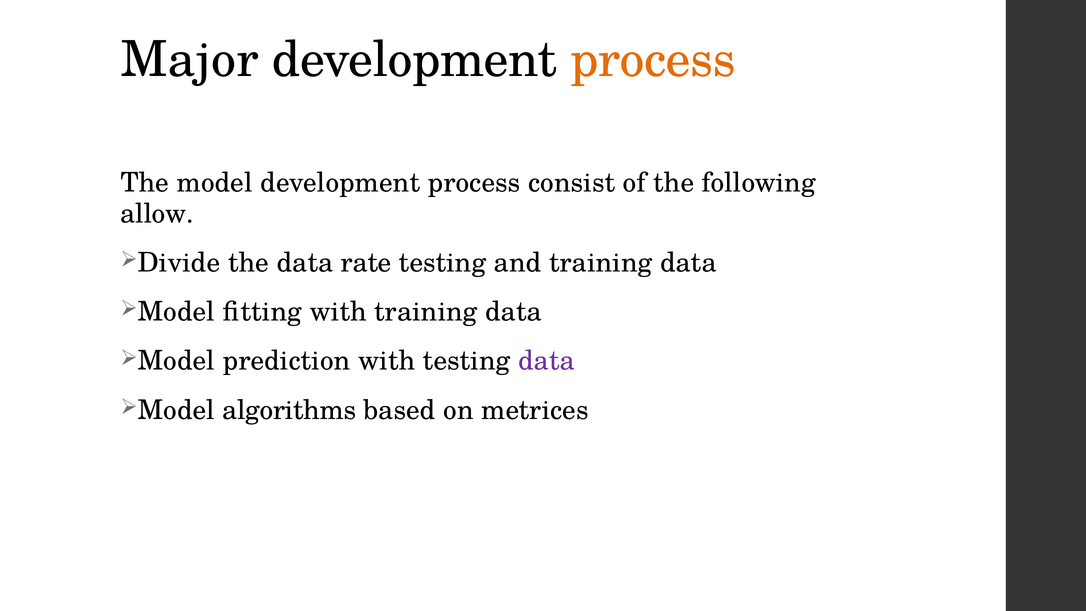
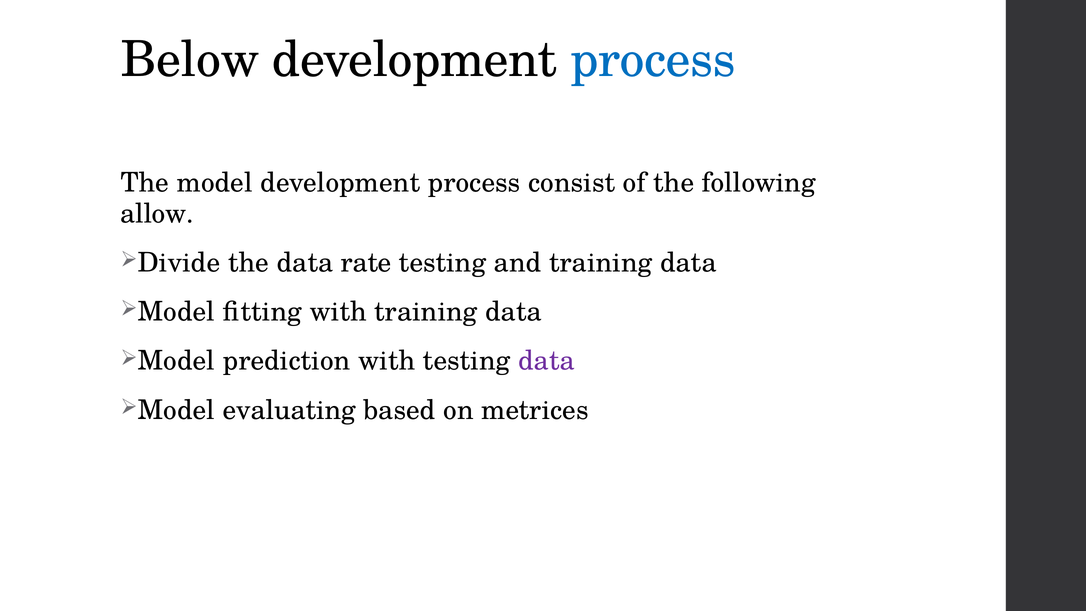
Major: Major -> Below (190, 60)
process colour: orange -> blue (653, 60)
algorithms: algorithms -> evaluating (289, 410)
